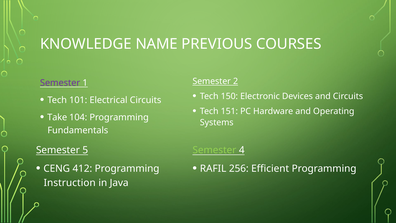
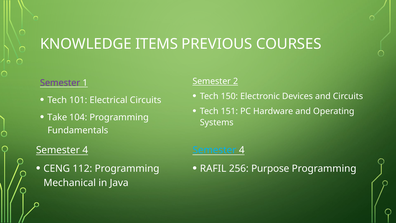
NAME: NAME -> ITEMS (157, 44)
5: 5 -> 4 (85, 150)
Semester colour: light green -> light blue (214, 150)
412: 412 -> 112 (82, 168)
Efficient: Efficient -> Purpose (270, 168)
Instruction: Instruction -> Mechanical (70, 183)
